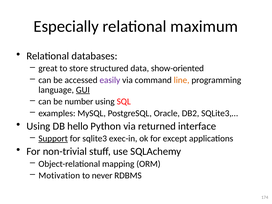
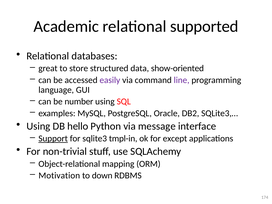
Especially: Especially -> Academic (66, 26)
maximum: maximum -> supported (204, 26)
line colour: orange -> purple (182, 80)
GUI underline: present -> none (83, 90)
returned: returned -> message (157, 126)
exec-in: exec-in -> tmpl-in (123, 139)
never: never -> down (102, 176)
